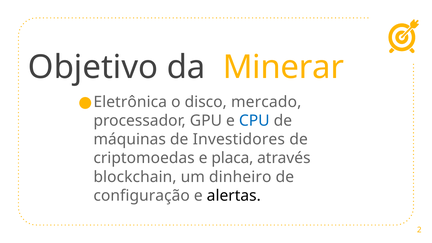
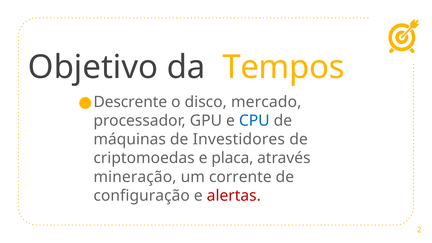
Minerar: Minerar -> Tempos (283, 67)
Eletrônica: Eletrônica -> Descrente (130, 102)
blockchain: blockchain -> mineração (135, 177)
dinheiro: dinheiro -> corrente (240, 177)
alertas colour: black -> red (234, 196)
